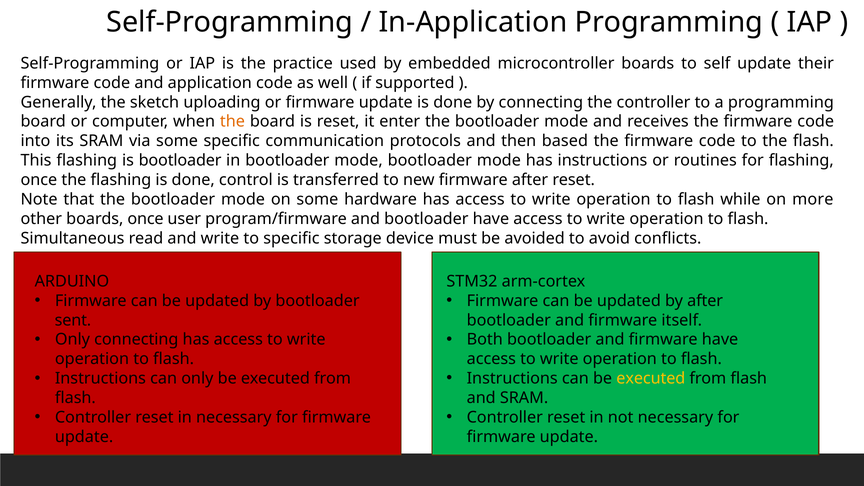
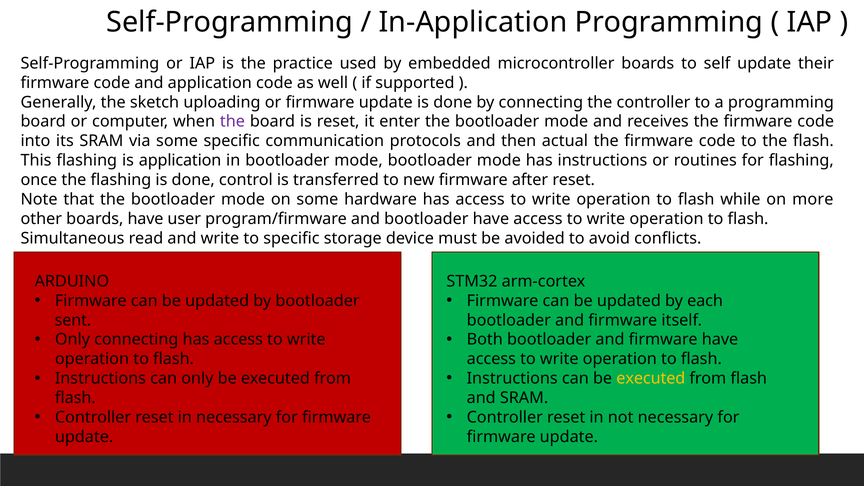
the colour: orange -> purple (232, 122)
based: based -> actual (565, 141)
is bootloader: bootloader -> application (180, 160)
boards once: once -> have (146, 219)
by after: after -> each (705, 301)
